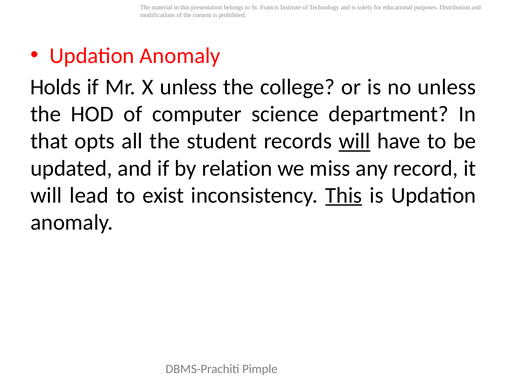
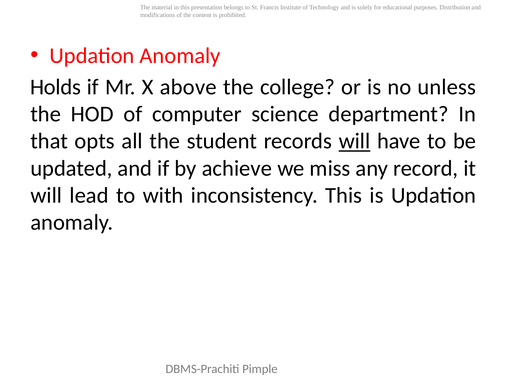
X unless: unless -> above (188, 87)
relation: relation -> achieve (237, 168)
exist: exist -> with (163, 195)
This underline: present -> none (344, 195)
